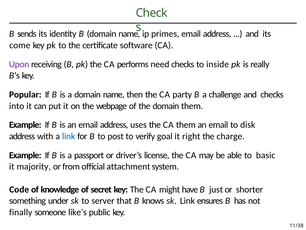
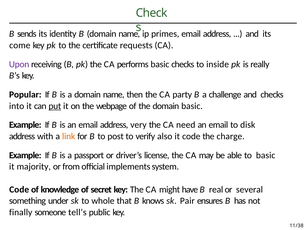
software: software -> requests (136, 45)
performs need: need -> basic (160, 64)
put underline: none -> present (55, 106)
domain them: them -> basic (192, 106)
uses: uses -> very (138, 125)
CA them: them -> need (186, 125)
link colour: blue -> orange (69, 136)
goal: goal -> also (165, 136)
it right: right -> code (191, 136)
attachment: attachment -> implements (128, 166)
just: just -> real (216, 189)
shorter: shorter -> several (249, 189)
server: server -> whole (103, 201)
sk Link: Link -> Pair (187, 201)
like’s: like’s -> tell’s (77, 212)
